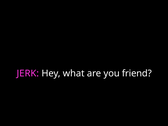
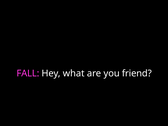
JERK: JERK -> FALL (28, 73)
